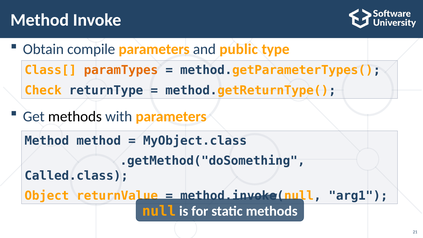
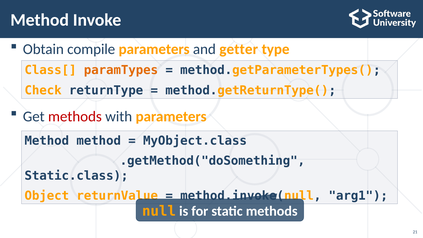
public: public -> getter (239, 49)
methods colour: black -> red (75, 116)
Called.class: Called.class -> Static.class (76, 176)
